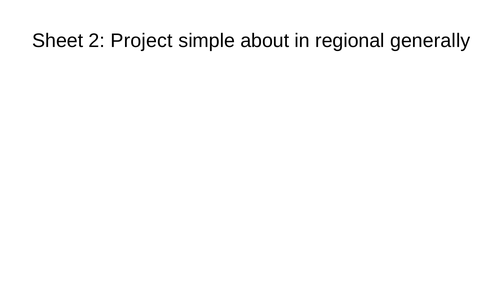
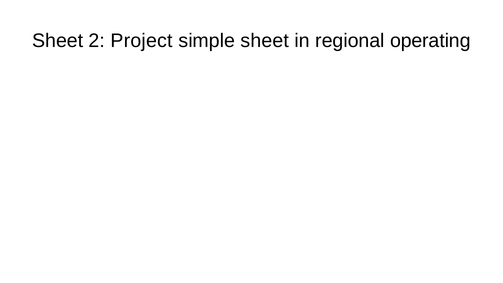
simple about: about -> sheet (265, 41)
generally: generally -> operating (430, 41)
